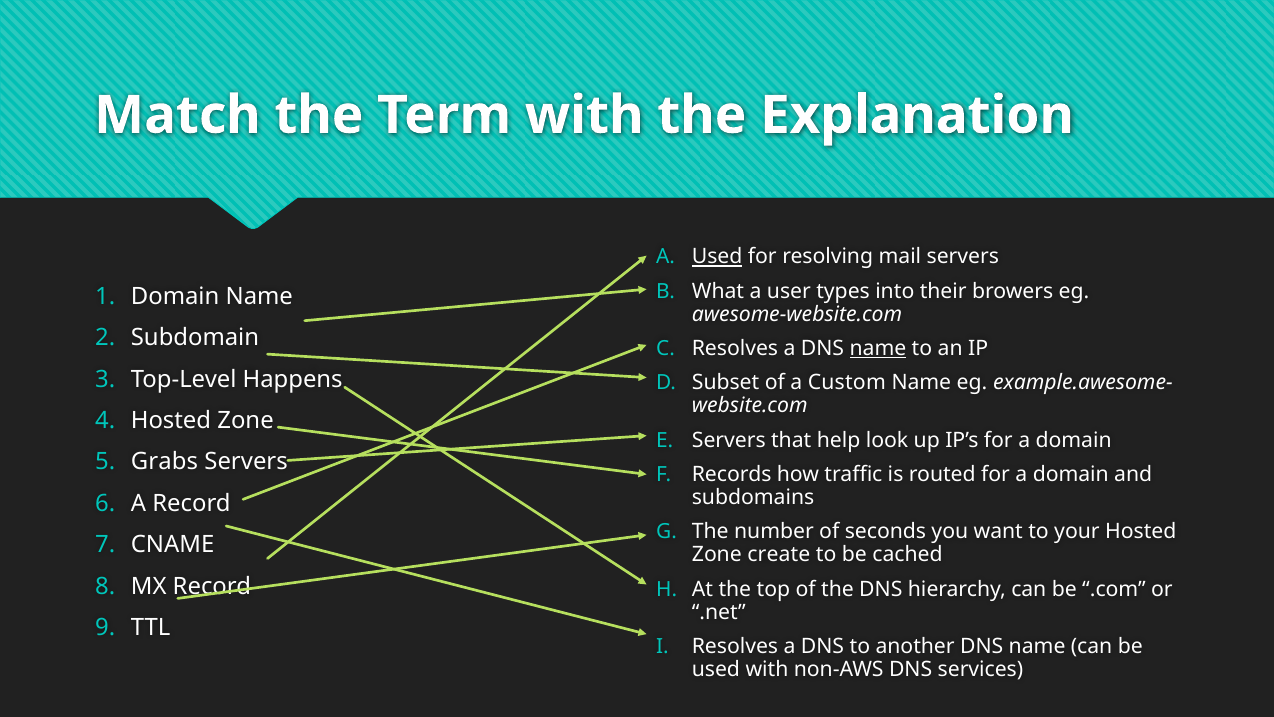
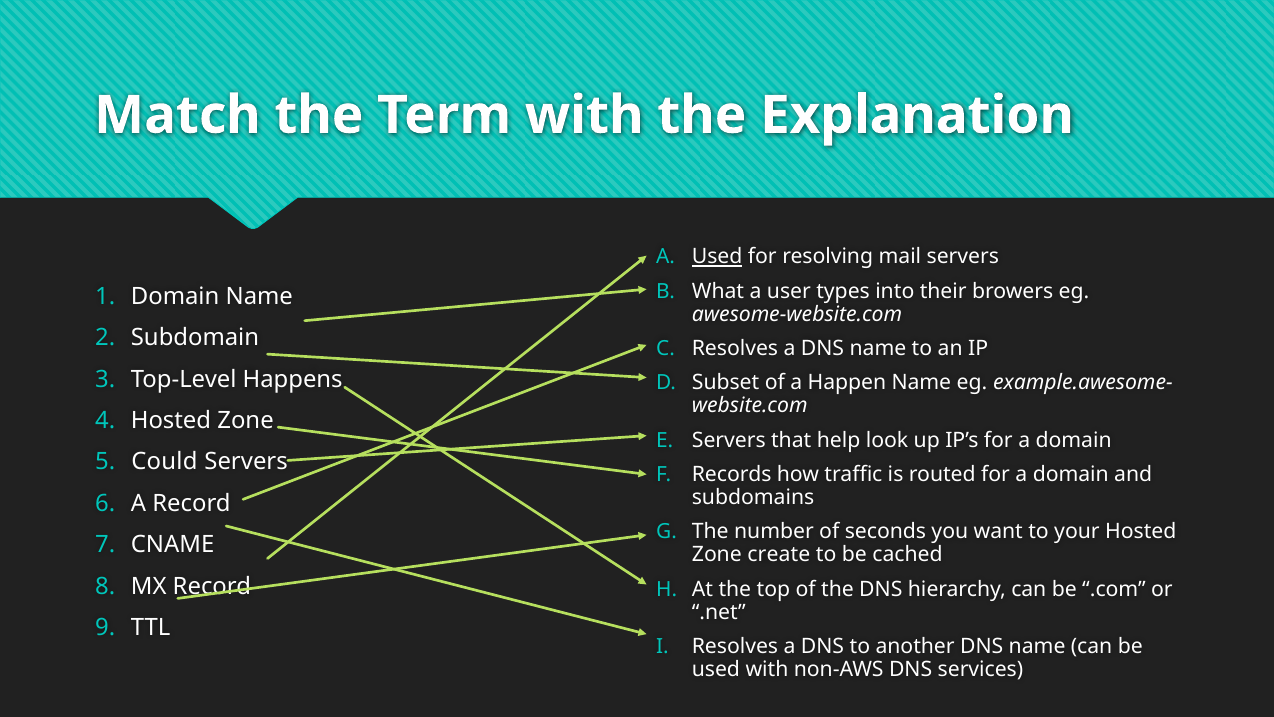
name underline: present -> none (878, 348)
Custom: Custom -> Happen (847, 383)
Grabs: Grabs -> Could (164, 462)
